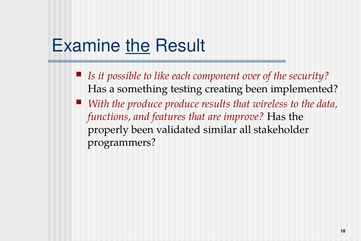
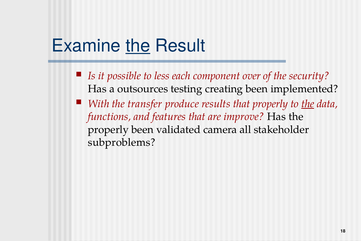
like: like -> less (162, 76)
something: something -> outsources (143, 89)
the produce: produce -> transfer (145, 104)
that wireless: wireless -> properly (270, 104)
the underline: none -> present (308, 104)
similar: similar -> camera (220, 129)
programmers: programmers -> subproblems (122, 142)
